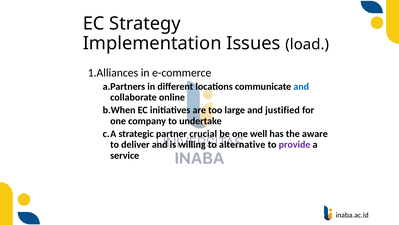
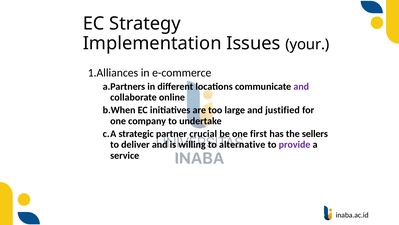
load: load -> your (307, 44)
and colour: blue -> purple (301, 86)
well: well -> first (259, 134)
aware: aware -> sellers (315, 134)
